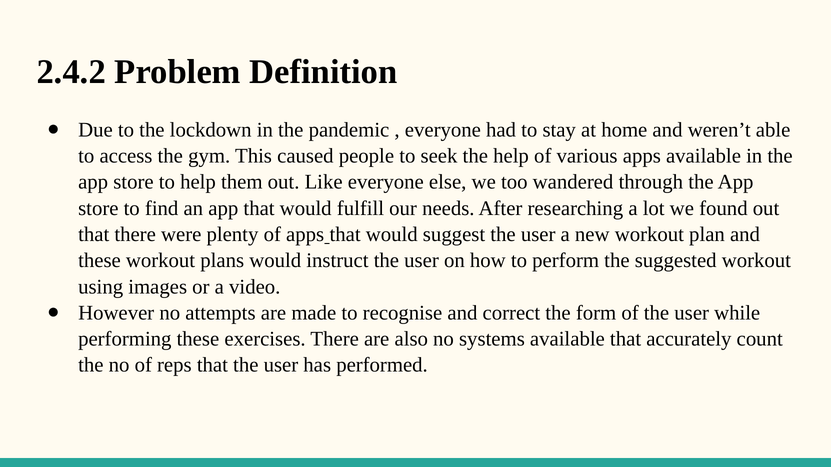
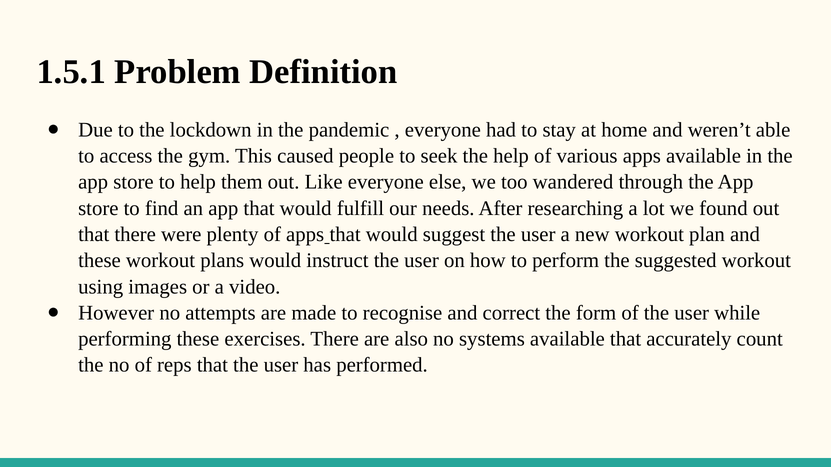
2.4.2: 2.4.2 -> 1.5.1 (71, 72)
